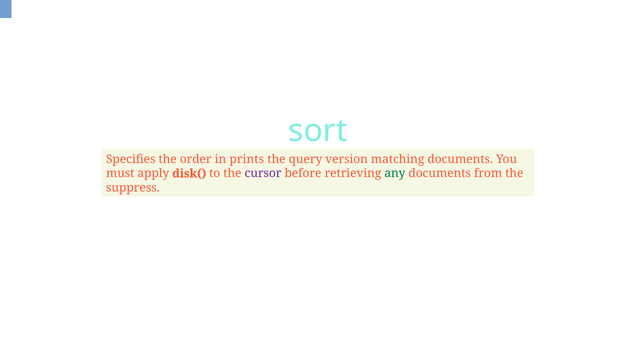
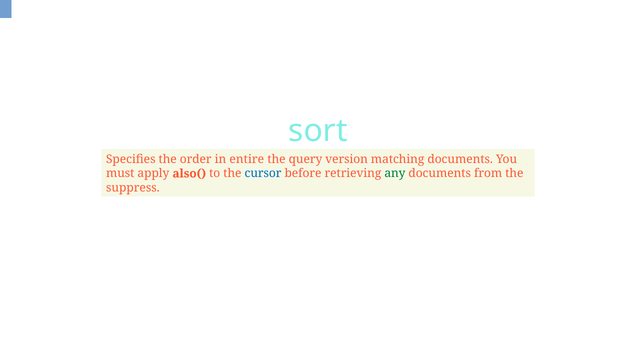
prints: prints -> entire (247, 160)
disk(: disk( -> also( (189, 174)
cursor colour: purple -> blue (263, 174)
